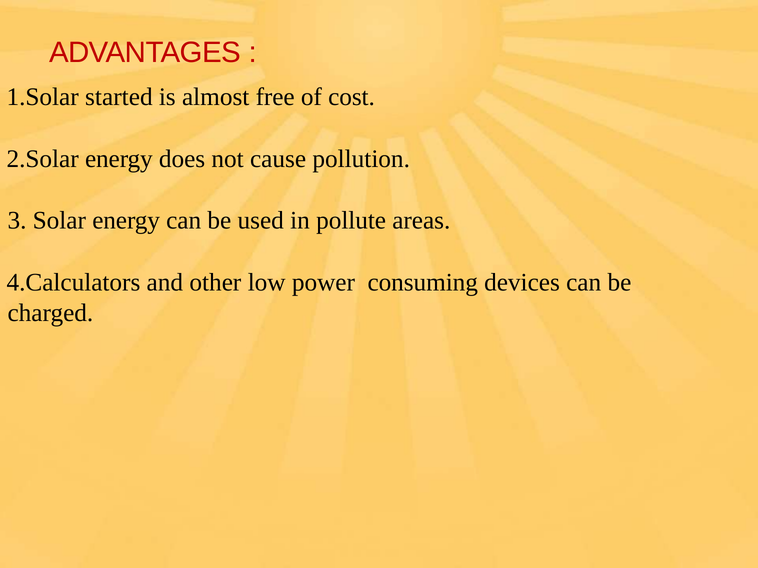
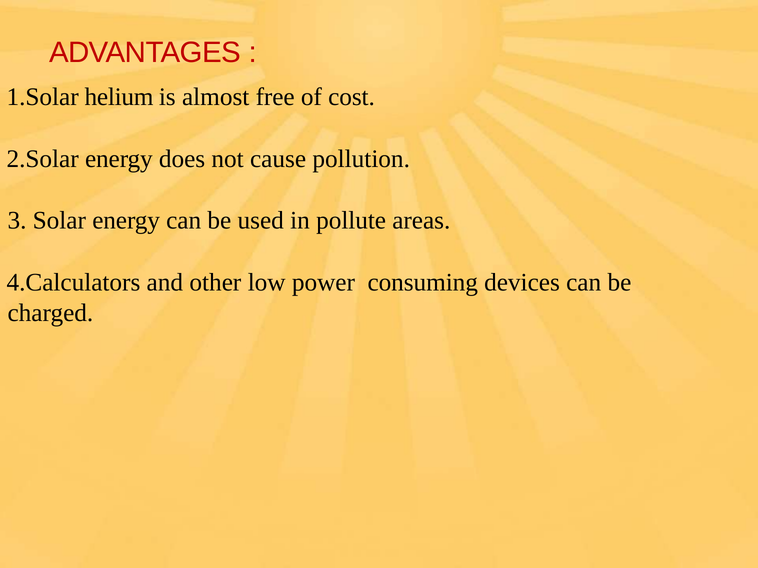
started: started -> helium (119, 97)
